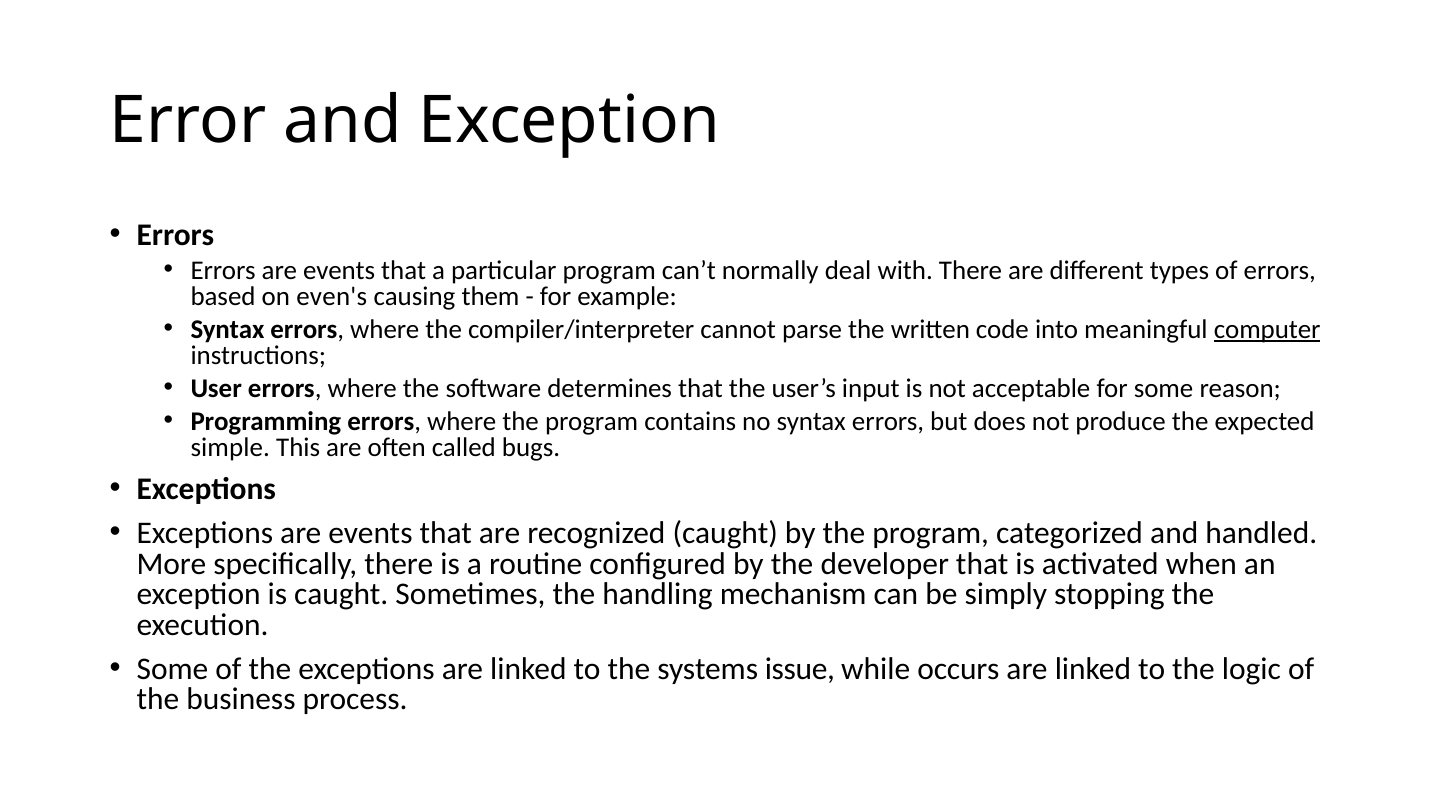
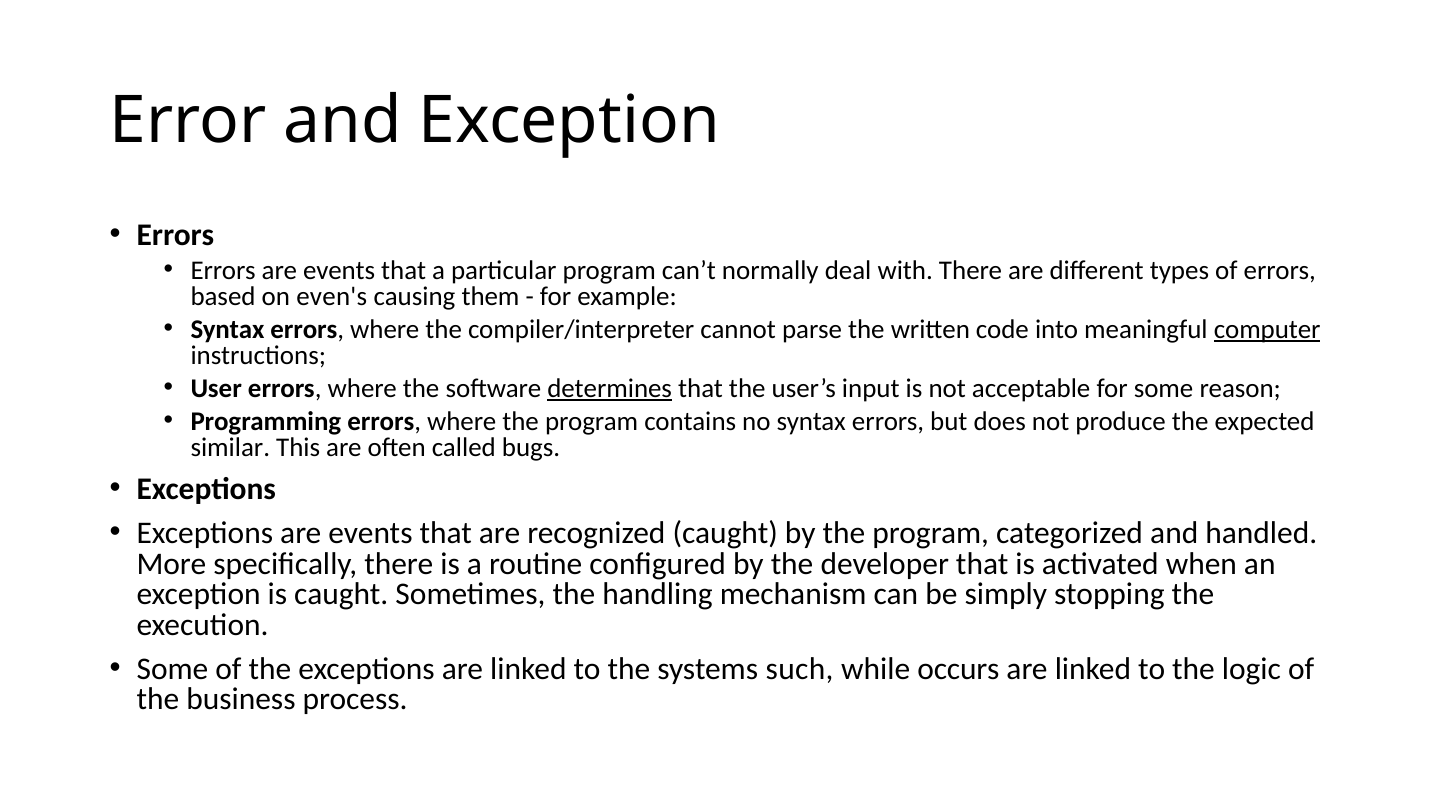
determines underline: none -> present (610, 388)
simple: simple -> similar (230, 447)
issue: issue -> such (800, 669)
